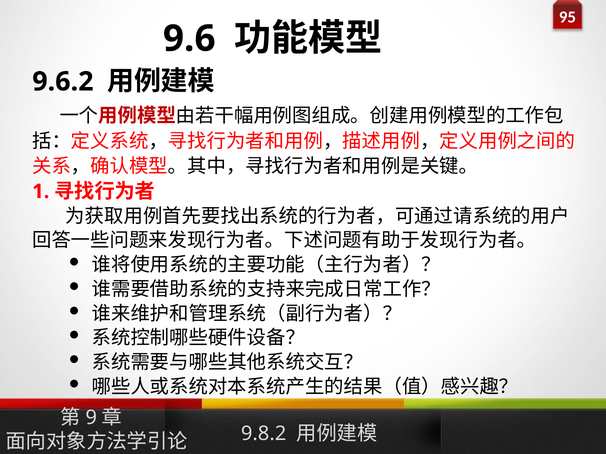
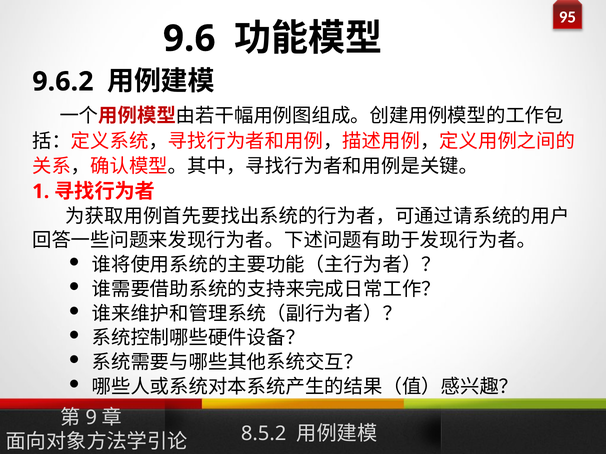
9.8.2: 9.8.2 -> 8.5.2 (264, 434)
